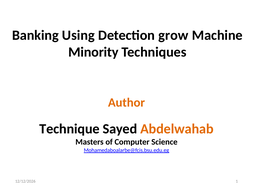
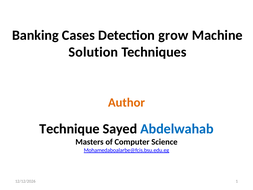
Using: Using -> Cases (78, 35)
Minority: Minority -> Solution (93, 52)
Abdelwahab colour: orange -> blue (177, 129)
